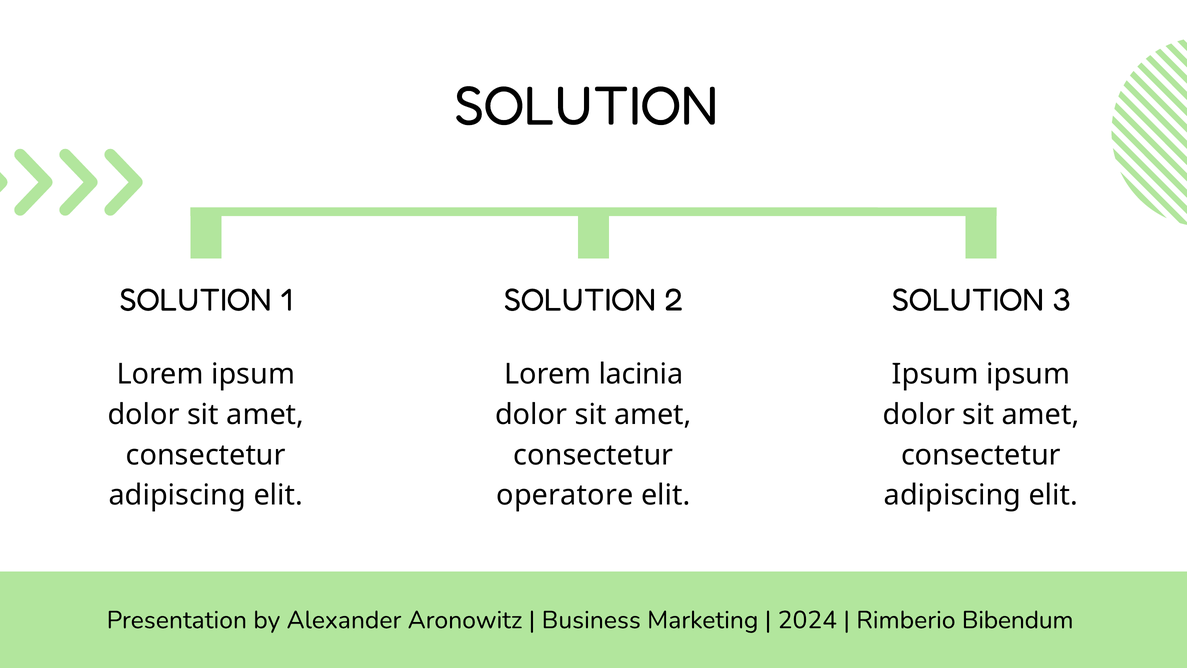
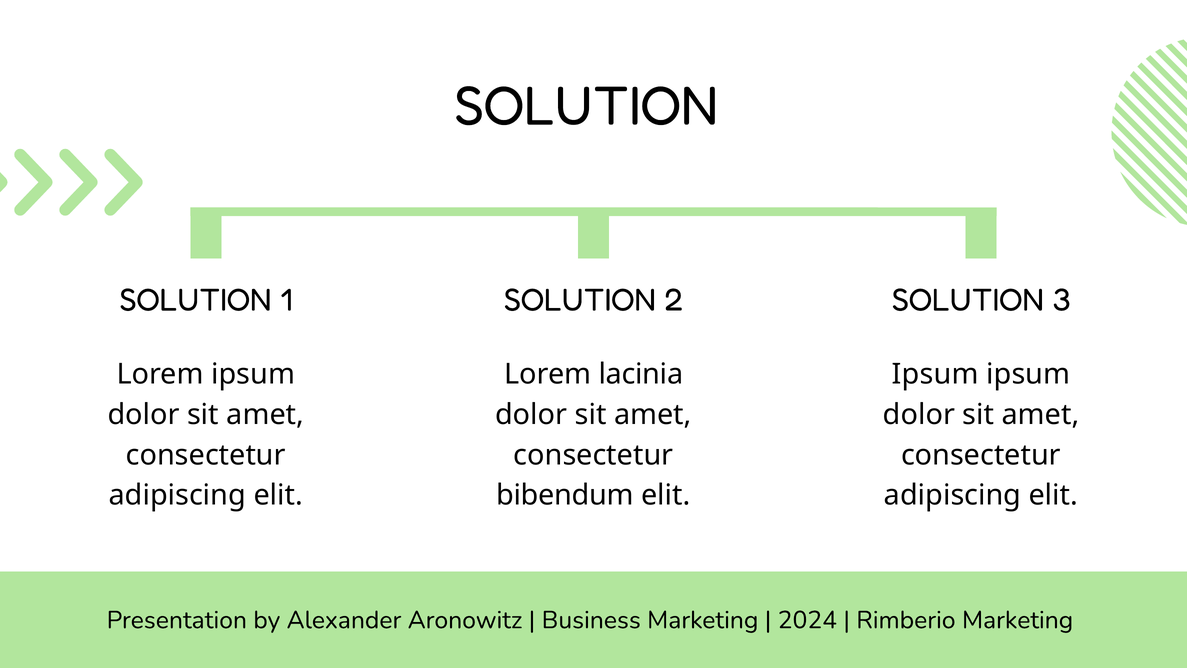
operatore: operatore -> bibendum (565, 495)
Rimberio Bibendum: Bibendum -> Marketing (1018, 620)
